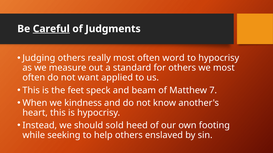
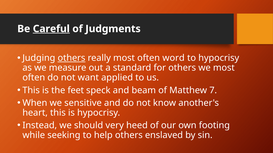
others underline: none -> present (71, 58)
kindness: kindness -> sensitive (83, 103)
sold: sold -> very (115, 126)
